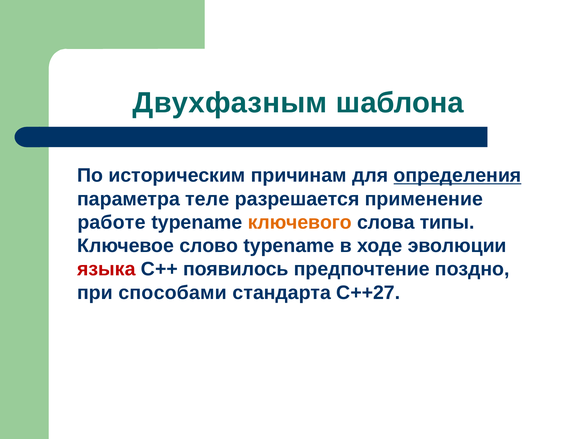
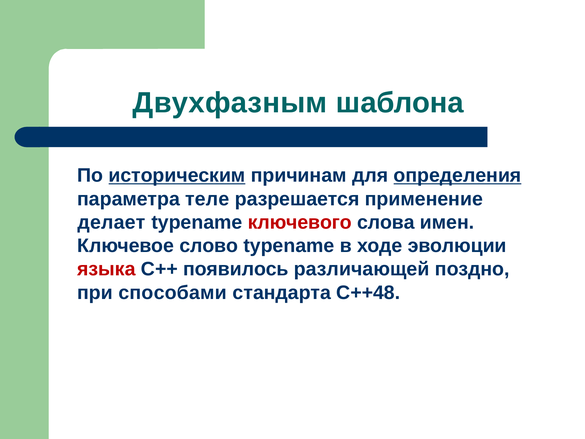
историческим underline: none -> present (177, 175)
работе: работе -> делает (111, 222)
ключевого colour: orange -> red (300, 222)
типы: типы -> имен (447, 222)
предпочтение: предпочтение -> различающей (362, 269)
С++27: С++27 -> С++48 (368, 292)
